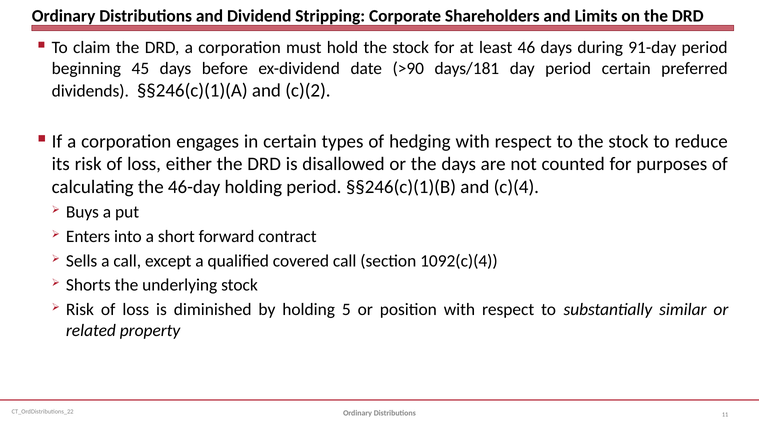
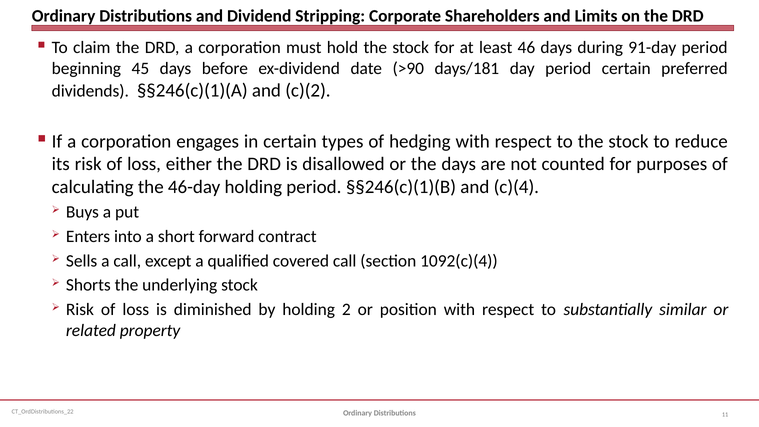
5: 5 -> 2 (346, 309)
